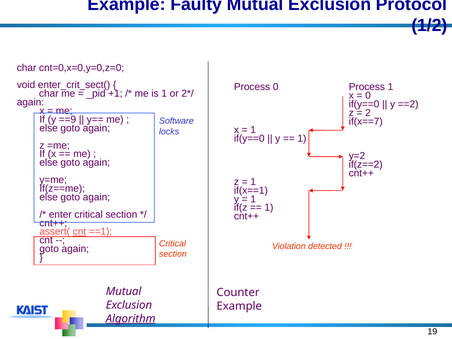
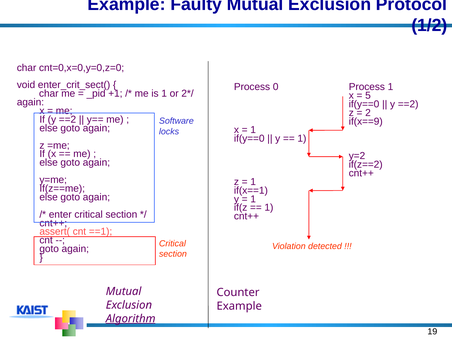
0: 0 -> 5 (368, 95)
If y ==9: ==9 -> ==2 (67, 119)
if(x==7: if(x==7 -> if(x==9 (366, 121)
cnt underline: present -> none (79, 232)
